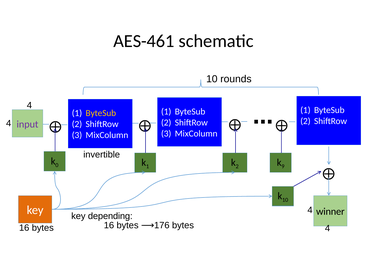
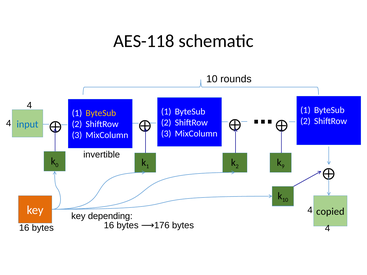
AES-461: AES-461 -> AES-118 (144, 41)
input colour: purple -> blue (28, 124)
winner: winner -> copied (330, 212)
